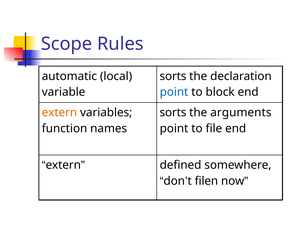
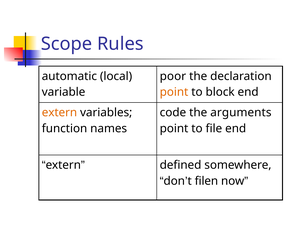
sorts: sorts -> poor (173, 76)
point colour: blue -> orange (174, 92)
sorts: sorts -> code (173, 113)
